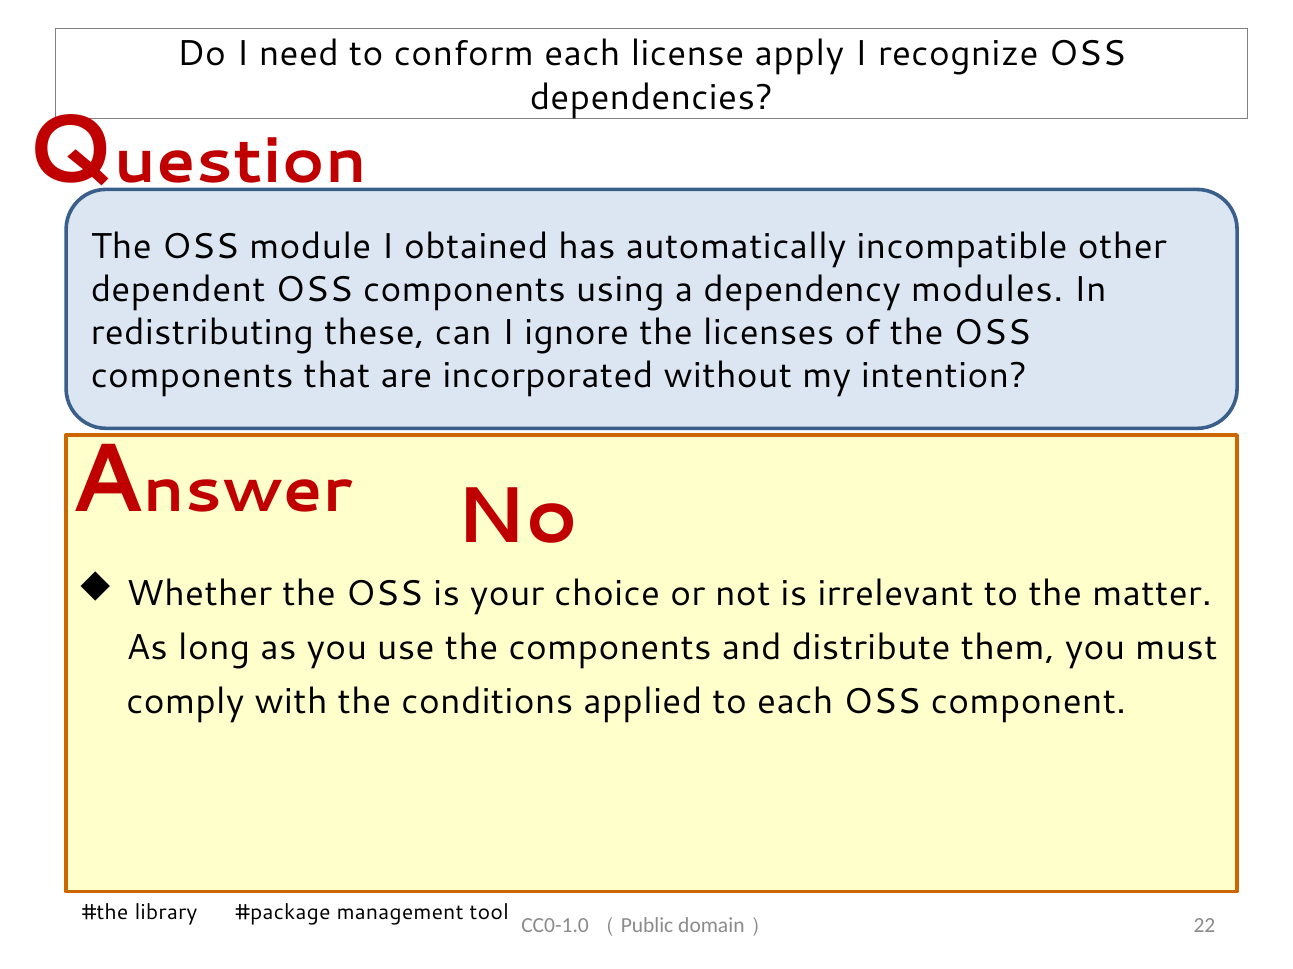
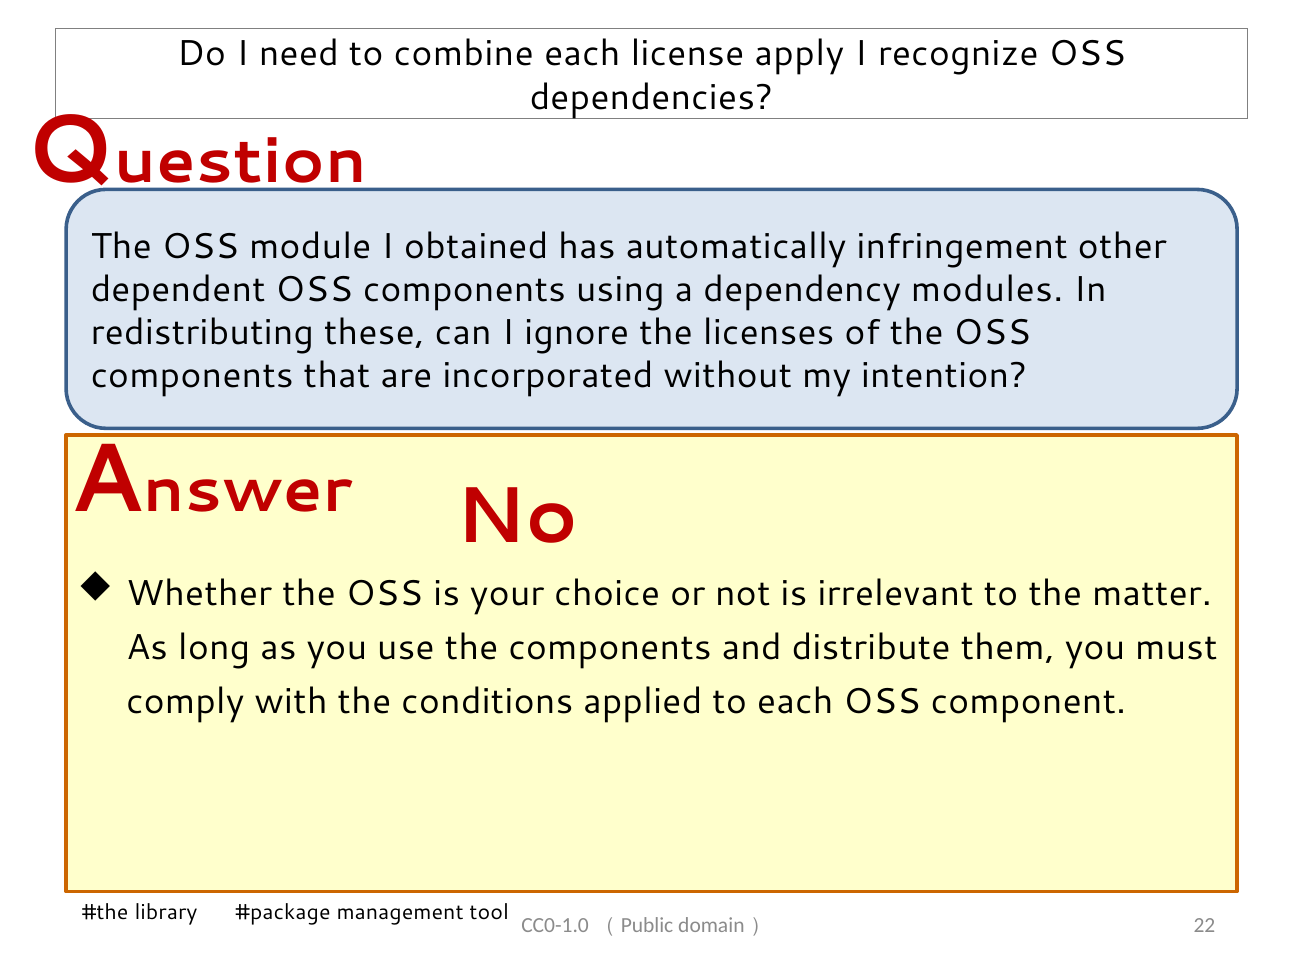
conform: conform -> combine (464, 54)
incompatible: incompatible -> infringement (962, 247)
